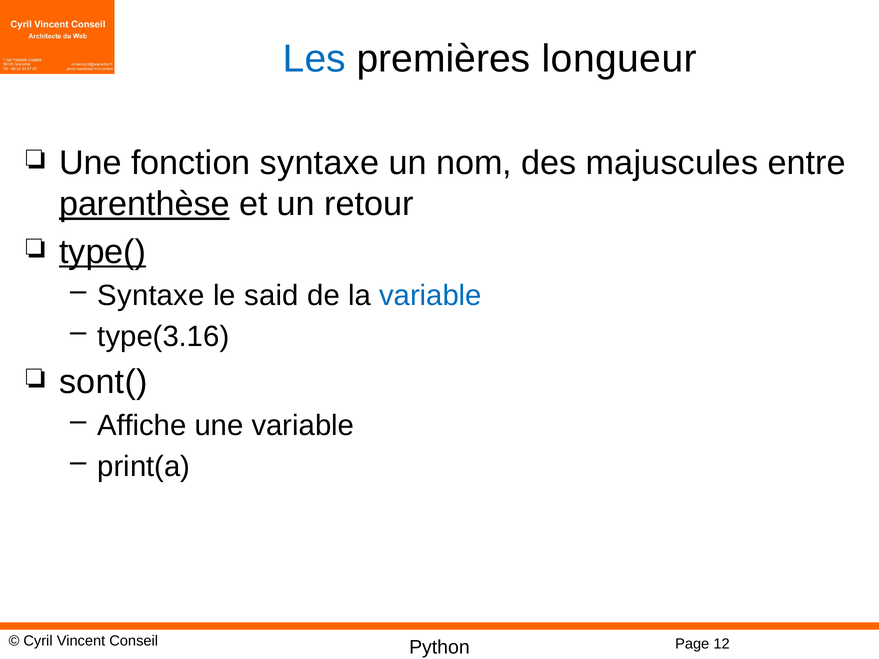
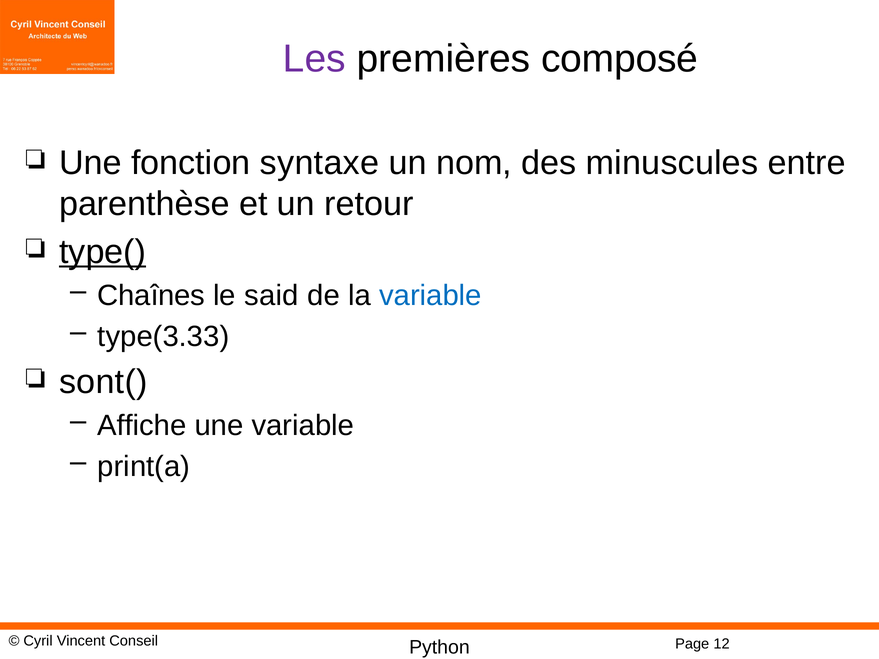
Les colour: blue -> purple (314, 59)
longueur: longueur -> composé (620, 59)
majuscules: majuscules -> minuscules (672, 163)
parenthèse underline: present -> none (144, 204)
Syntaxe: Syntaxe -> Chaînes (151, 296)
type(3.16: type(3.16 -> type(3.33 (163, 337)
